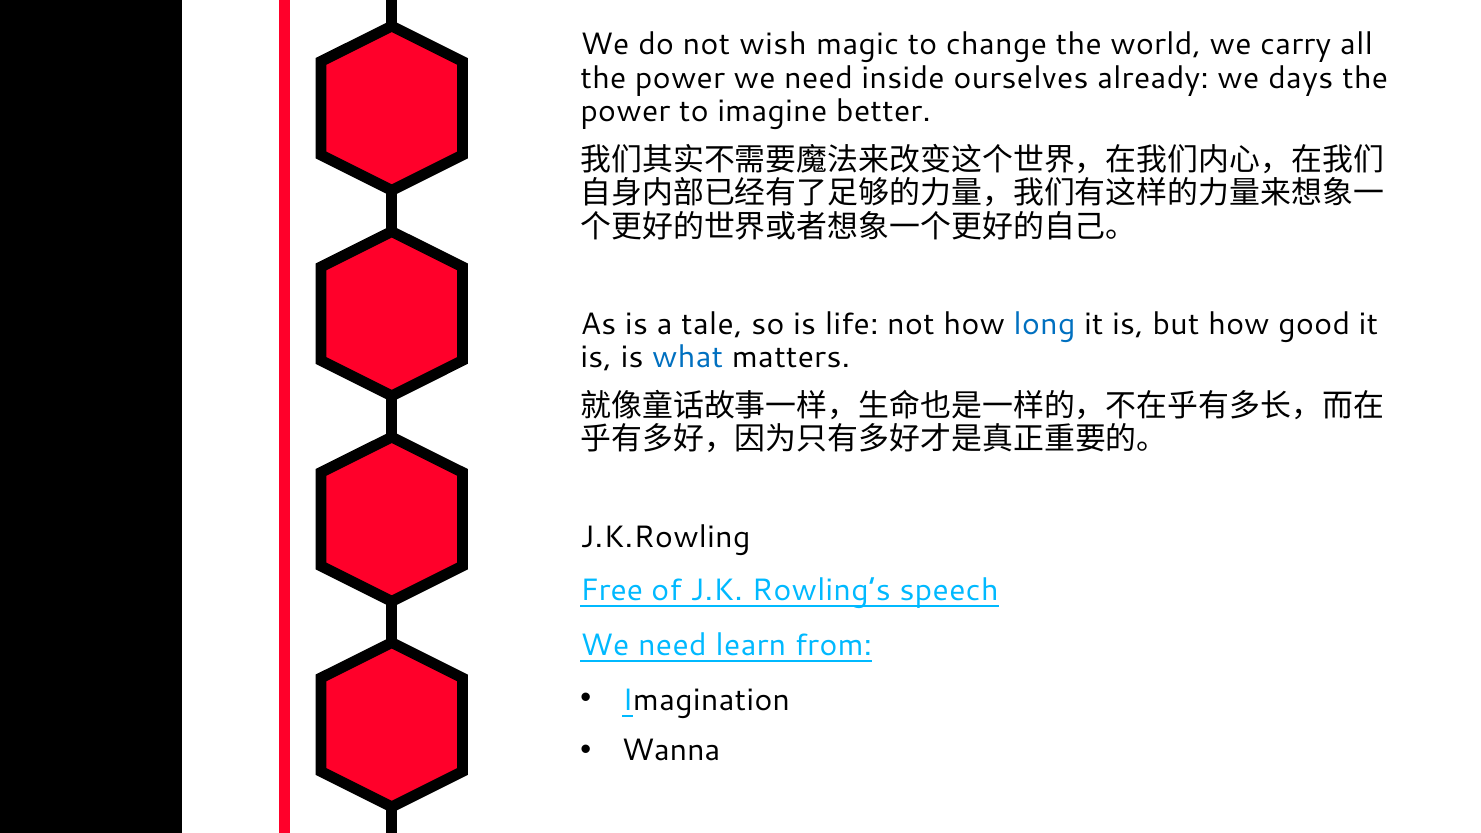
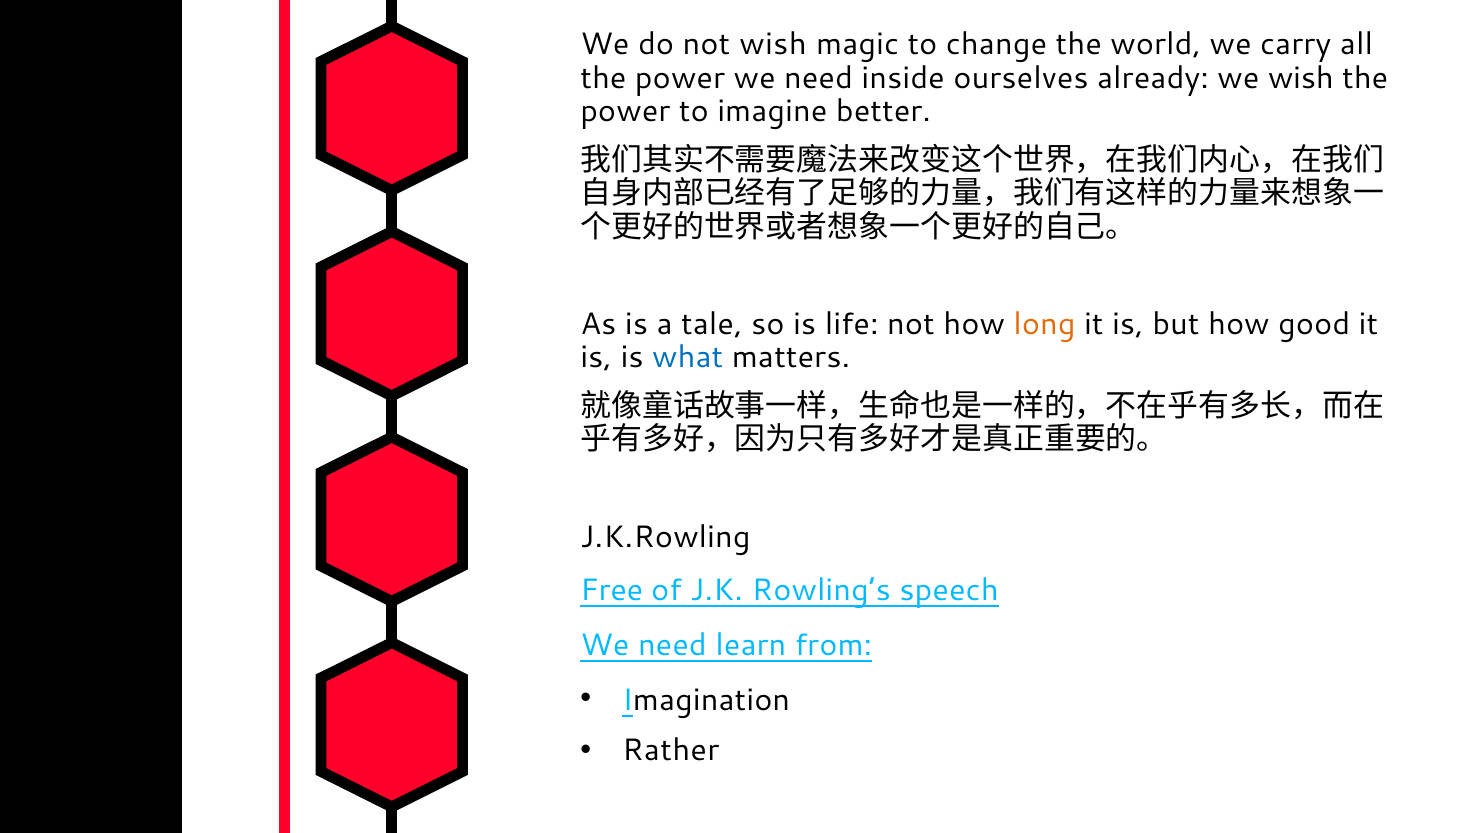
we days: days -> wish (1301, 78)
long colour: blue -> orange (1044, 324)
Wanna: Wanna -> Rather (671, 751)
